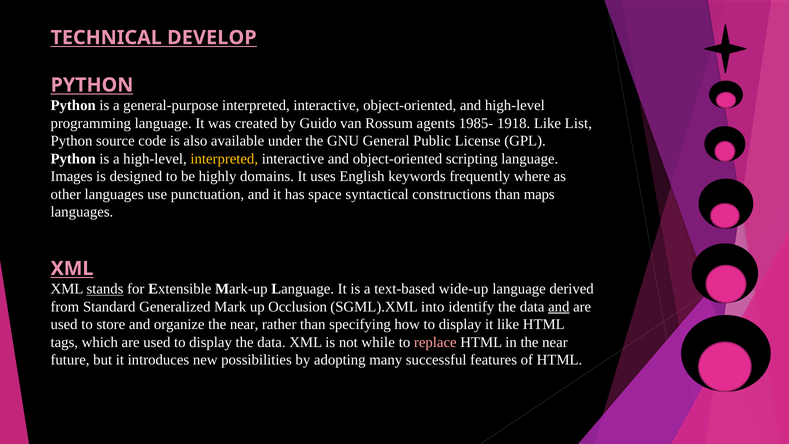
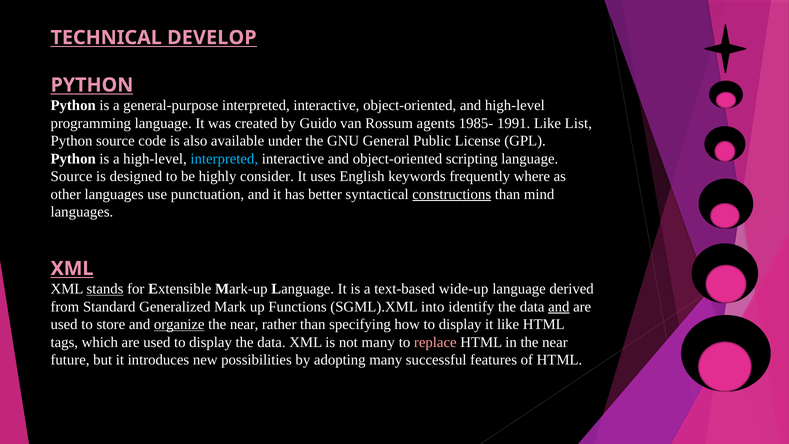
1918: 1918 -> 1991 (514, 123)
interpreted colour: yellow -> light blue (224, 159)
Images: Images -> Source (71, 176)
domains: domains -> consider (267, 176)
space: space -> better (325, 194)
constructions underline: none -> present (452, 194)
maps: maps -> mind (539, 194)
Occlusion: Occlusion -> Functions (298, 307)
organize underline: none -> present (179, 324)
not while: while -> many (378, 342)
